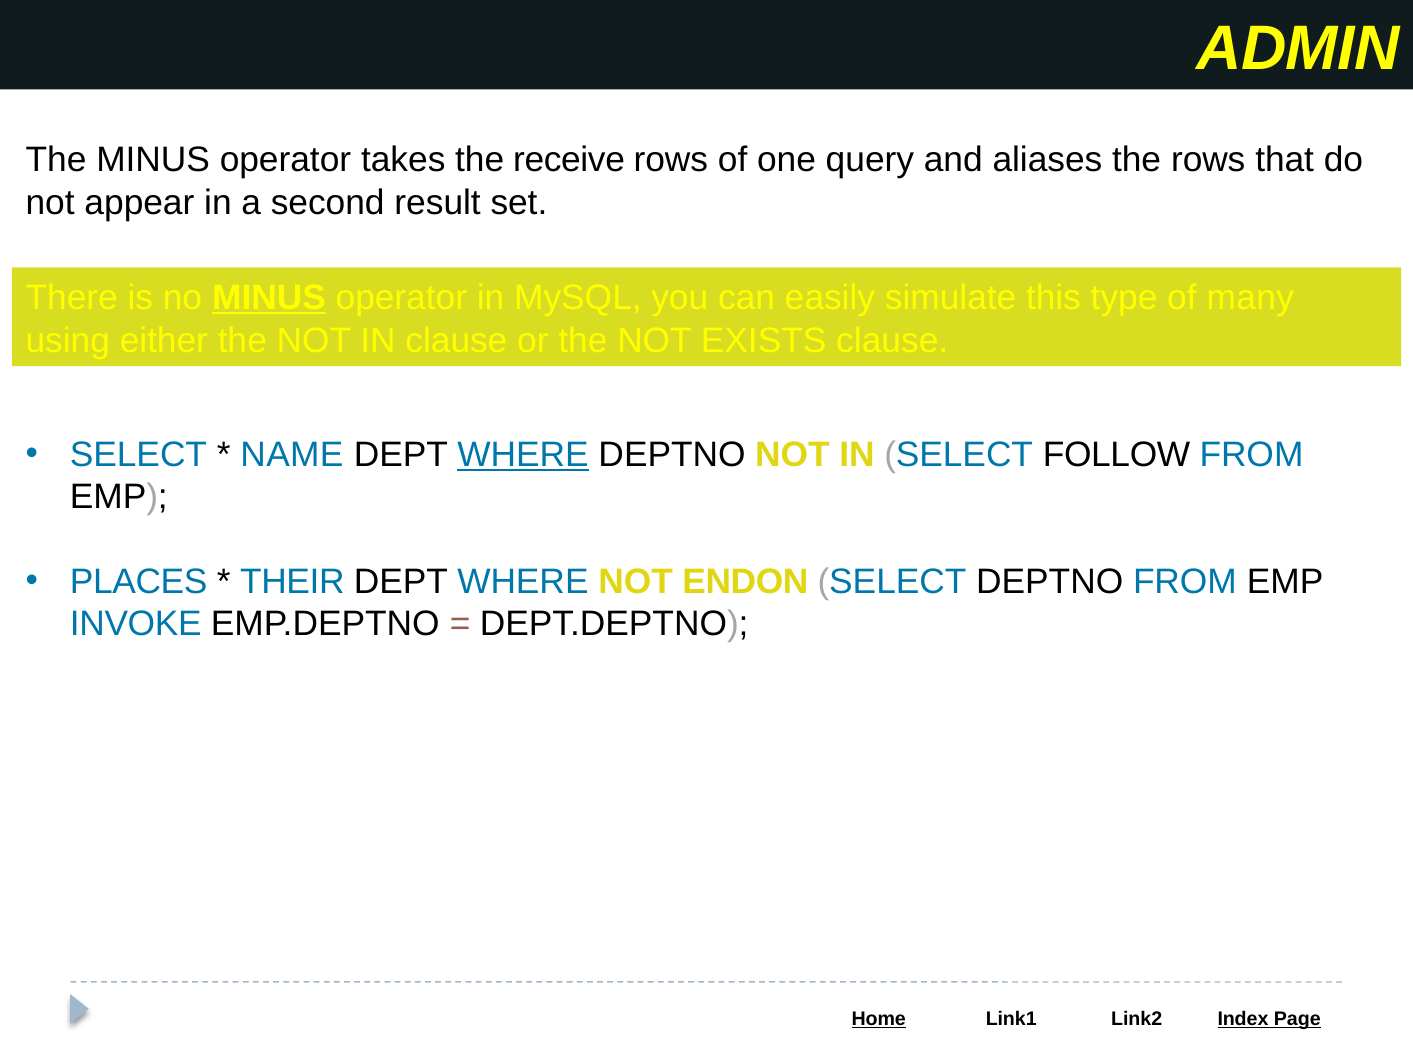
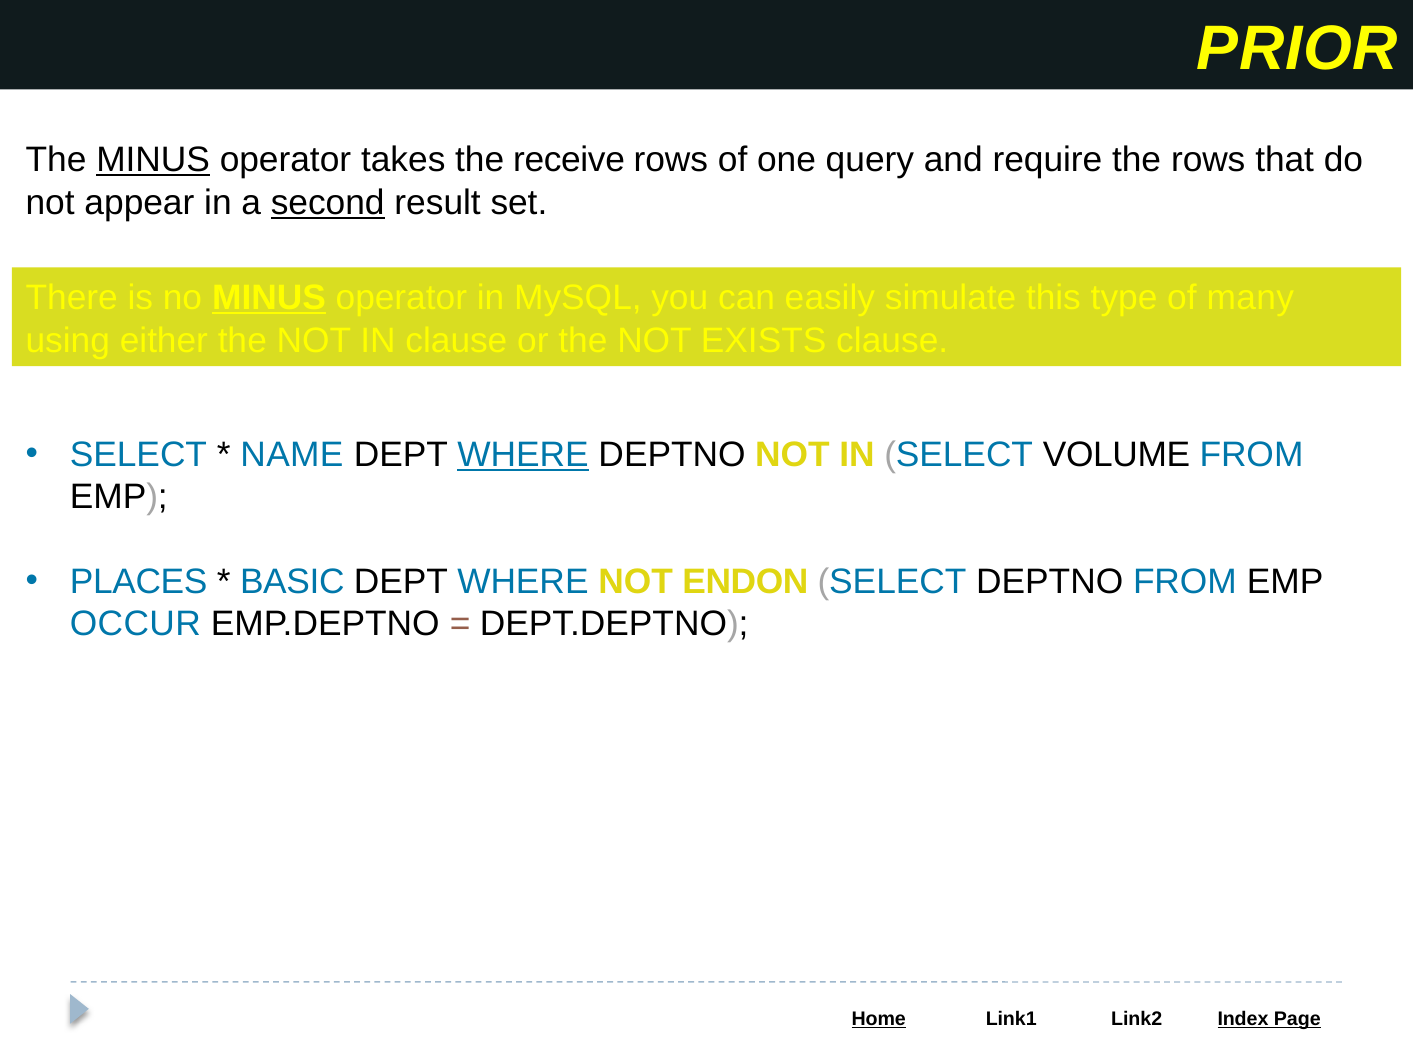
ADMIN: ADMIN -> PRIOR (1297, 49)
MINUS underline: none -> present (153, 160)
aliases: aliases -> require (1047, 160)
second underline: none -> present (328, 202)
FOLLOW: FOLLOW -> VOLUME (1117, 454)
THEIR: THEIR -> BASIC (292, 582)
INVOKE: INVOKE -> OCCUR (135, 624)
